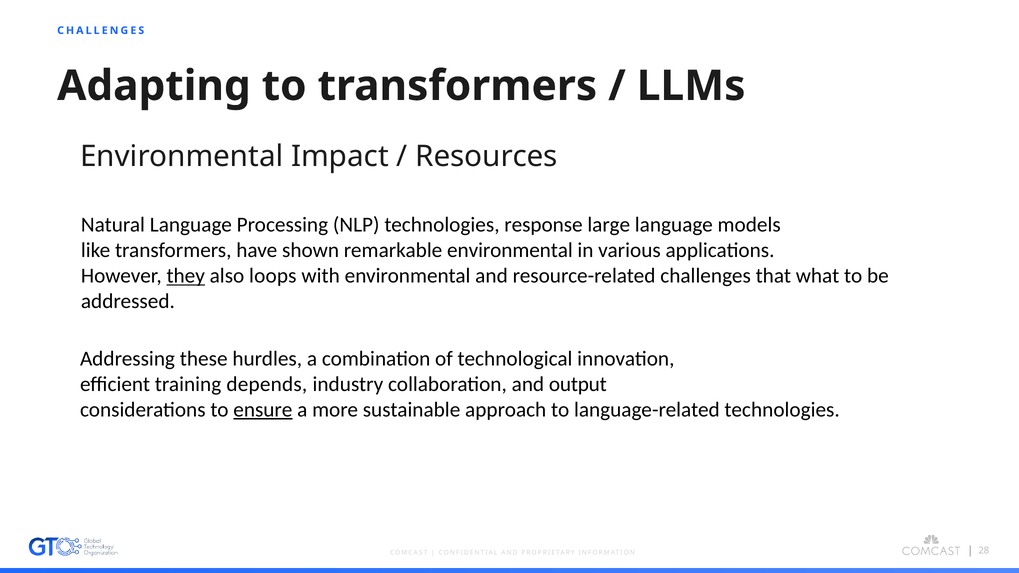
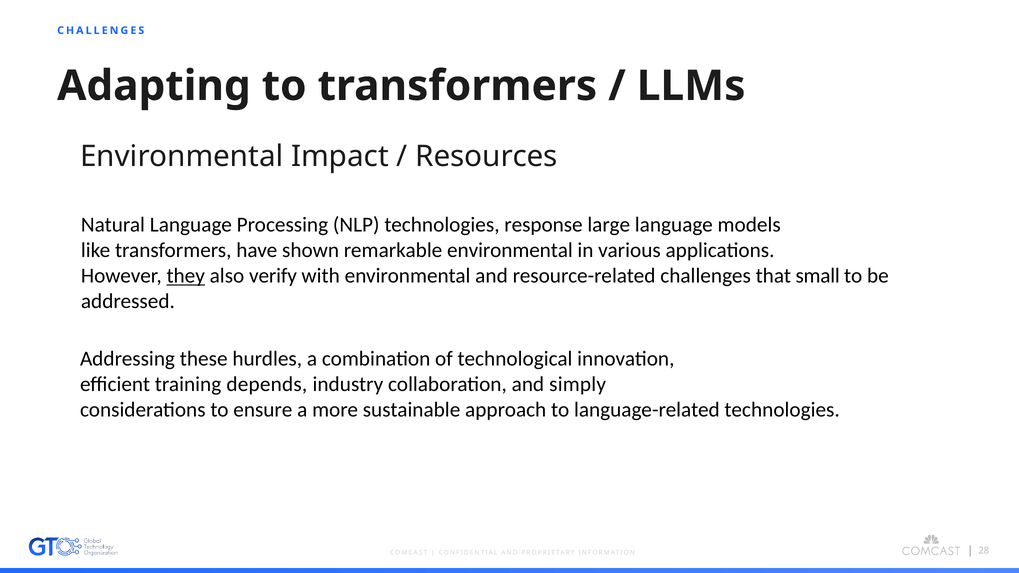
loops: loops -> verify (273, 276)
what: what -> small (818, 276)
output: output -> simply (578, 384)
ensure underline: present -> none (263, 410)
